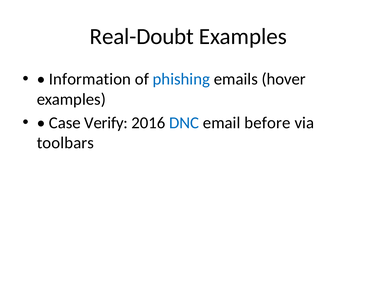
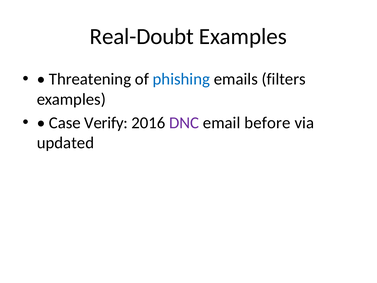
Information: Information -> Threatening (90, 79)
hover: hover -> filters (284, 79)
DNC colour: blue -> purple (184, 123)
toolbars: toolbars -> updated (65, 143)
